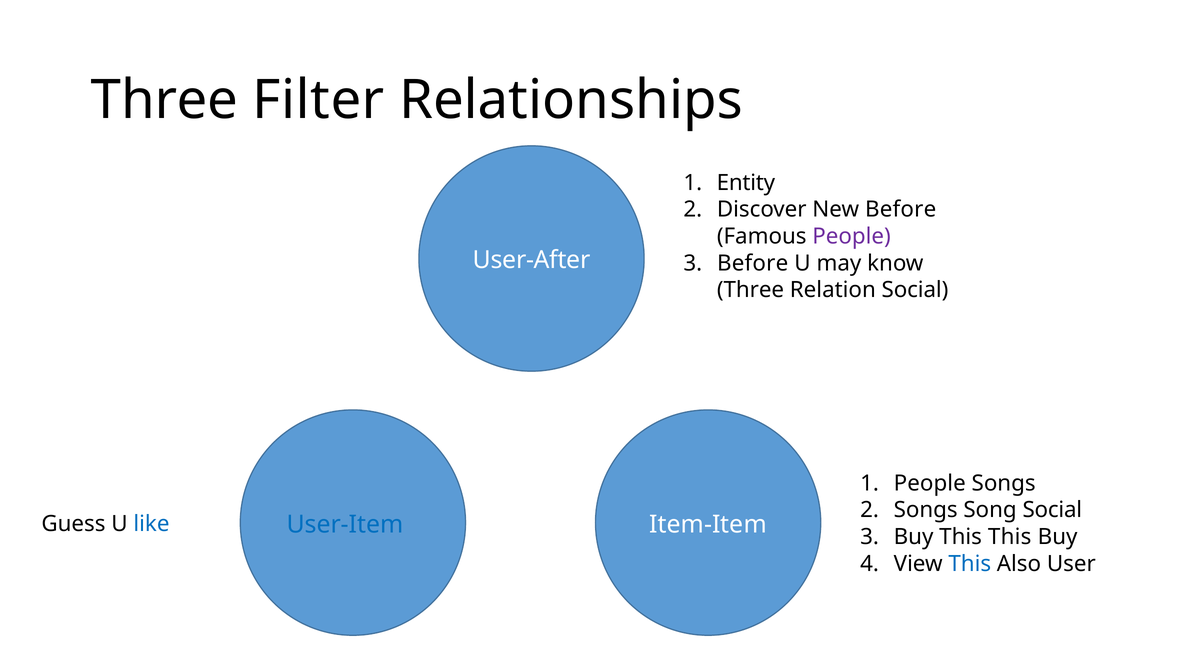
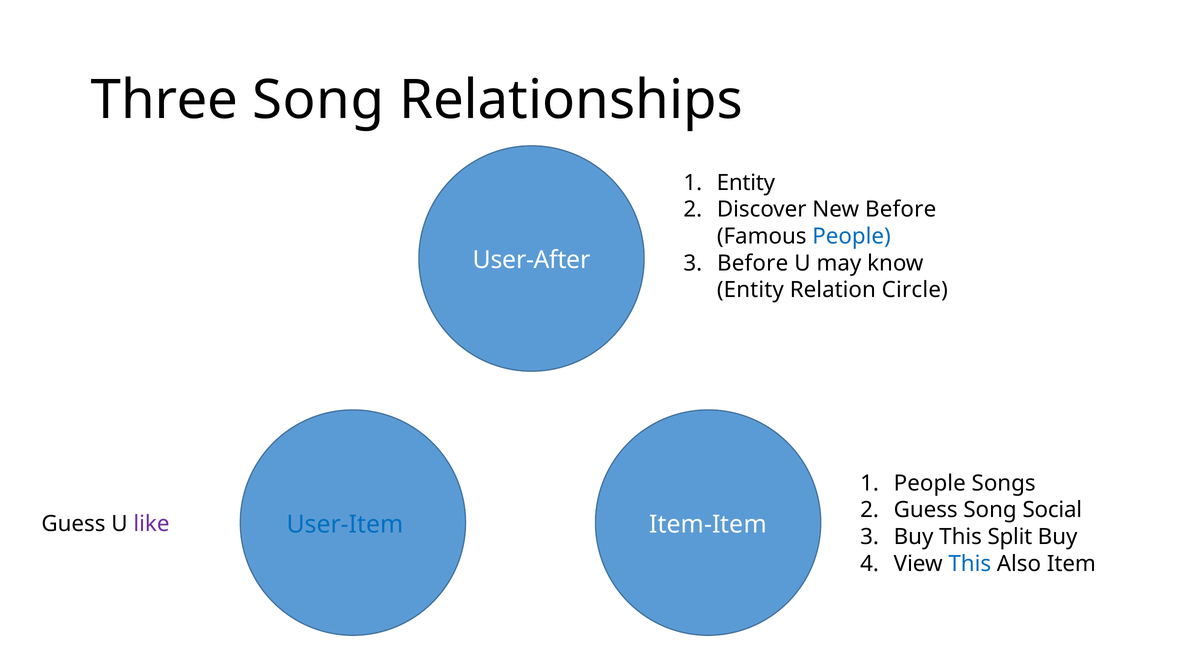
Three Filter: Filter -> Song (318, 100)
People colour: purple -> blue (852, 236)
Three: Three -> Entity (750, 290)
Relation Social: Social -> Circle (915, 290)
Songs: Songs -> Guess (926, 510)
like colour: blue -> purple (151, 524)
This This: This -> Split (1010, 537)
User: User -> Item (1071, 563)
